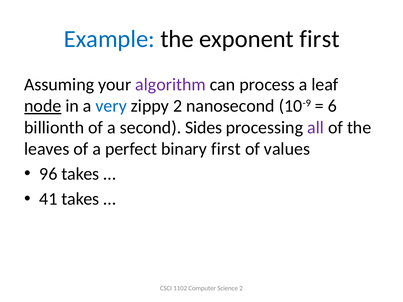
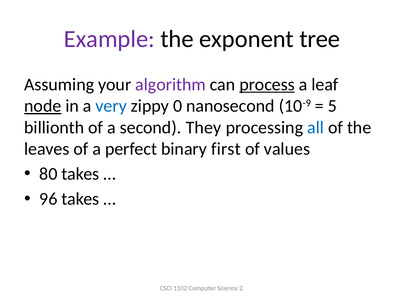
Example colour: blue -> purple (109, 39)
exponent first: first -> tree (320, 39)
process underline: none -> present (267, 85)
zippy 2: 2 -> 0 (178, 106)
6: 6 -> 5 (332, 106)
Sides: Sides -> They (204, 128)
all colour: purple -> blue (316, 128)
96: 96 -> 80 (48, 174)
41: 41 -> 96 (48, 199)
